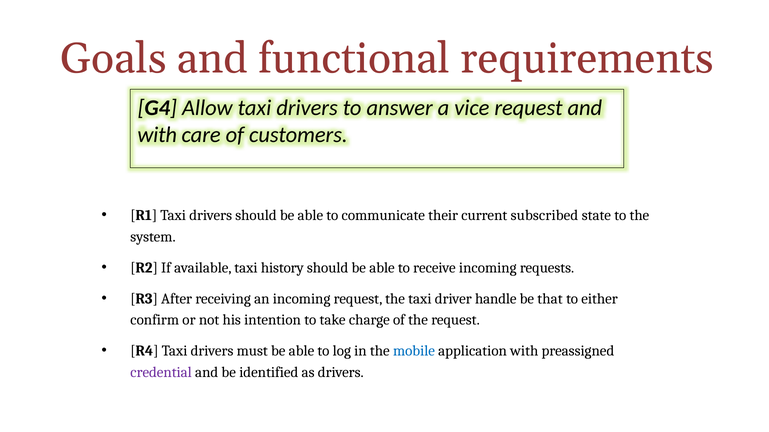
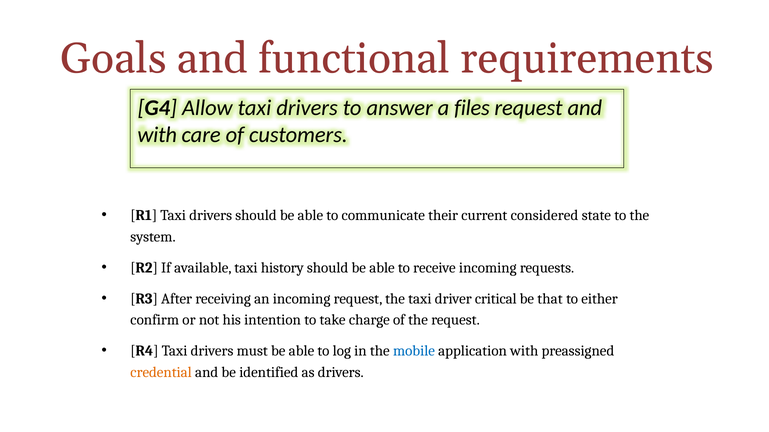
vice: vice -> files (472, 108)
subscribed: subscribed -> considered (545, 216)
handle: handle -> critical (496, 299)
credential colour: purple -> orange (161, 373)
